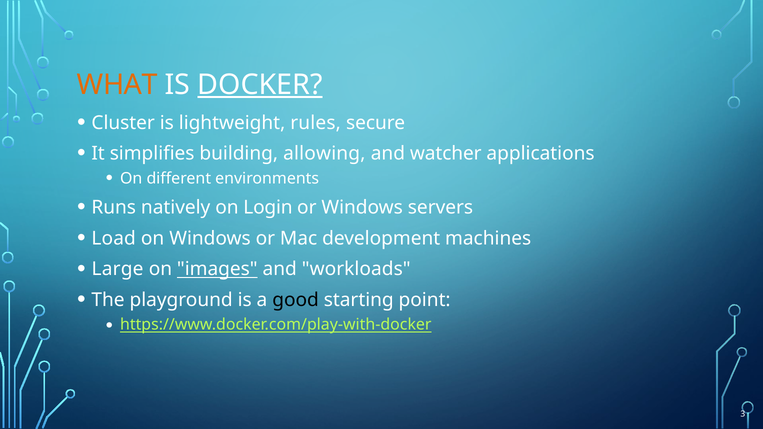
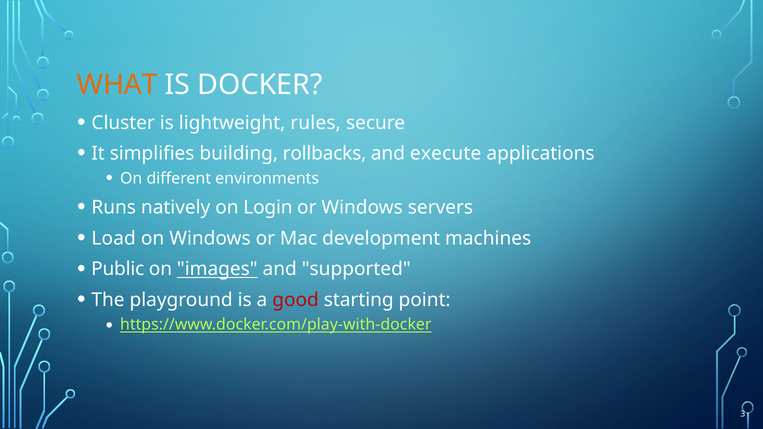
DOCKER underline: present -> none (260, 85)
allowing: allowing -> rollbacks (324, 154)
watcher: watcher -> execute (446, 154)
Large: Large -> Public (118, 269)
workloads: workloads -> supported (356, 269)
good colour: black -> red (296, 300)
